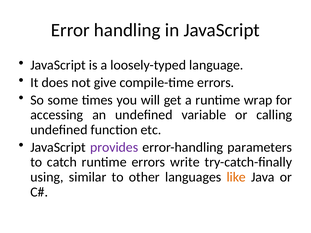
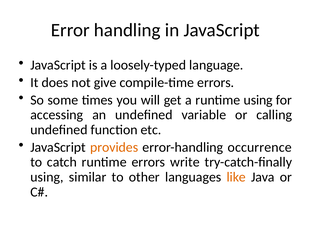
runtime wrap: wrap -> using (258, 100)
provides colour: purple -> orange (114, 147)
parameters: parameters -> occurrence (260, 147)
